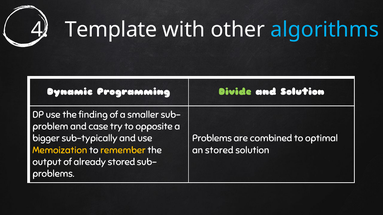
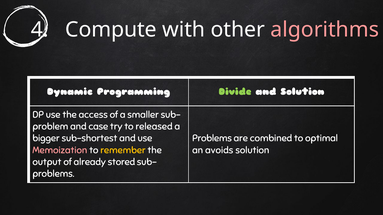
Template: Template -> Compute (111, 30)
algorithms colour: light blue -> pink (325, 30)
finding: finding -> access (93, 115)
opposite: opposite -> released (154, 127)
sub-typically: sub-typically -> sub-shortest (89, 139)
Memoization colour: yellow -> pink (60, 150)
an stored: stored -> avoids (219, 150)
